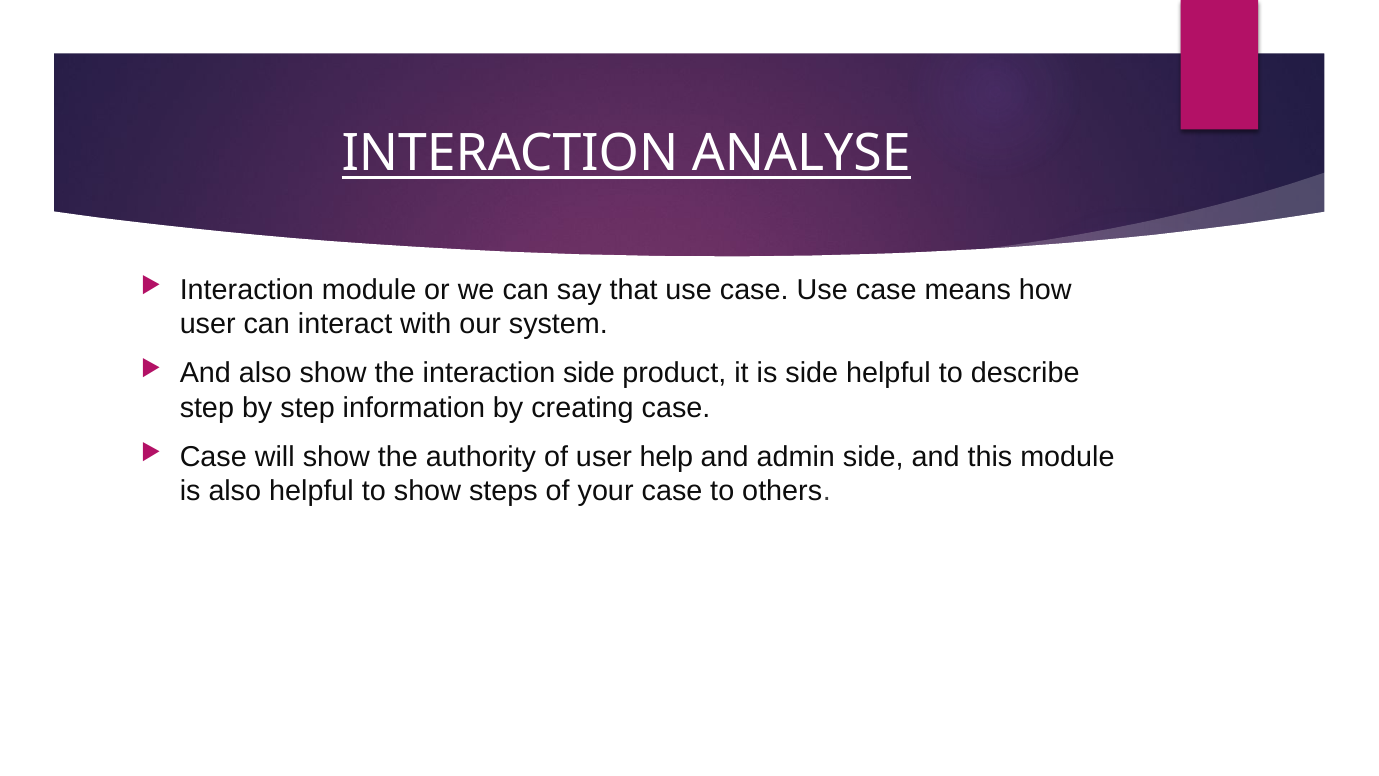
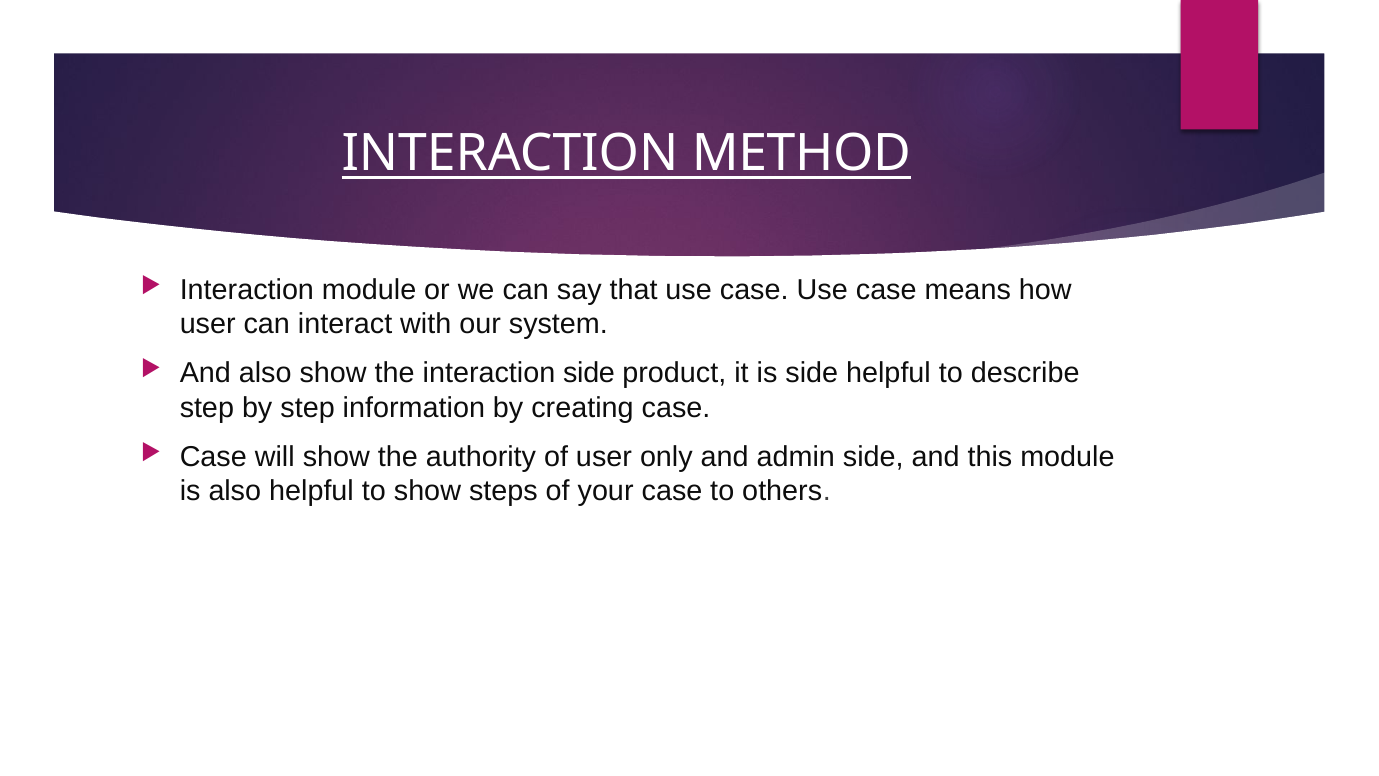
ANALYSE: ANALYSE -> METHOD (801, 154)
help: help -> only (666, 457)
